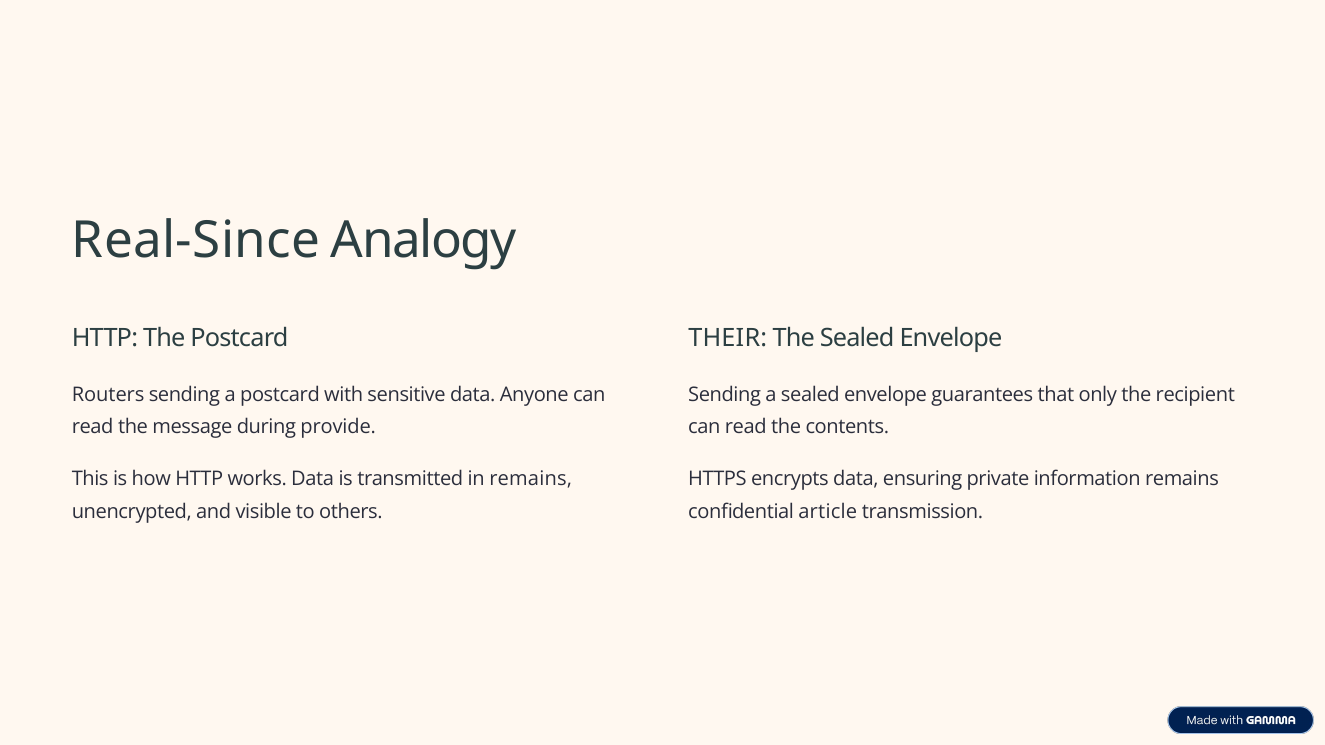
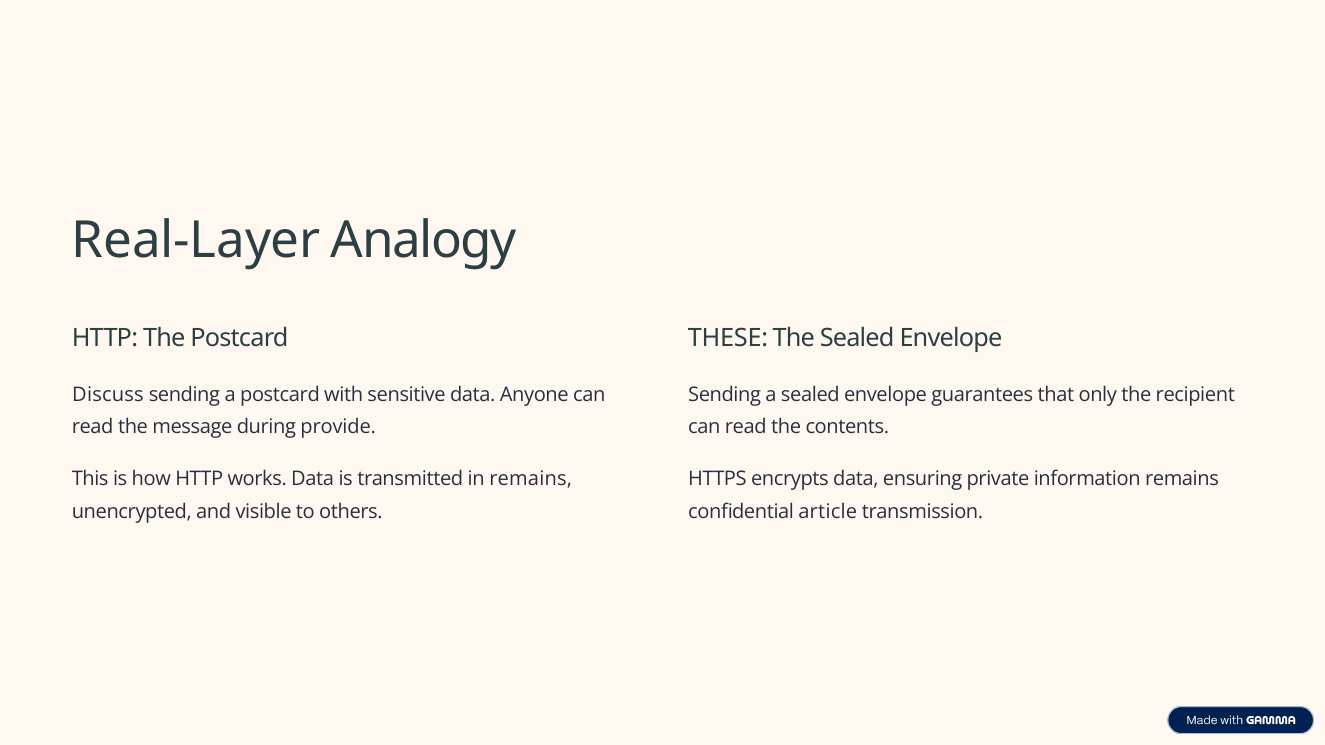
Real-Since: Real-Since -> Real-Layer (196, 241)
THEIR: THEIR -> THESE (728, 338)
Routers: Routers -> Discuss (108, 395)
